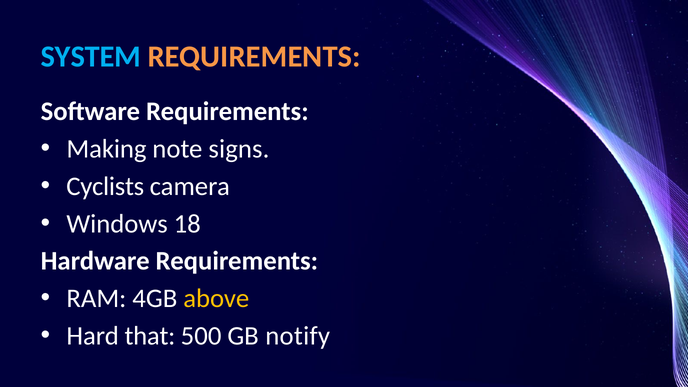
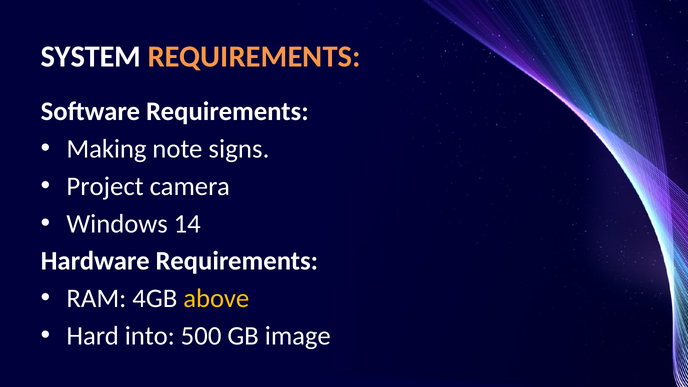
SYSTEM colour: light blue -> white (91, 57)
Cyclists: Cyclists -> Project (105, 186)
18: 18 -> 14 (187, 224)
that: that -> into (150, 336)
notify: notify -> image (298, 336)
